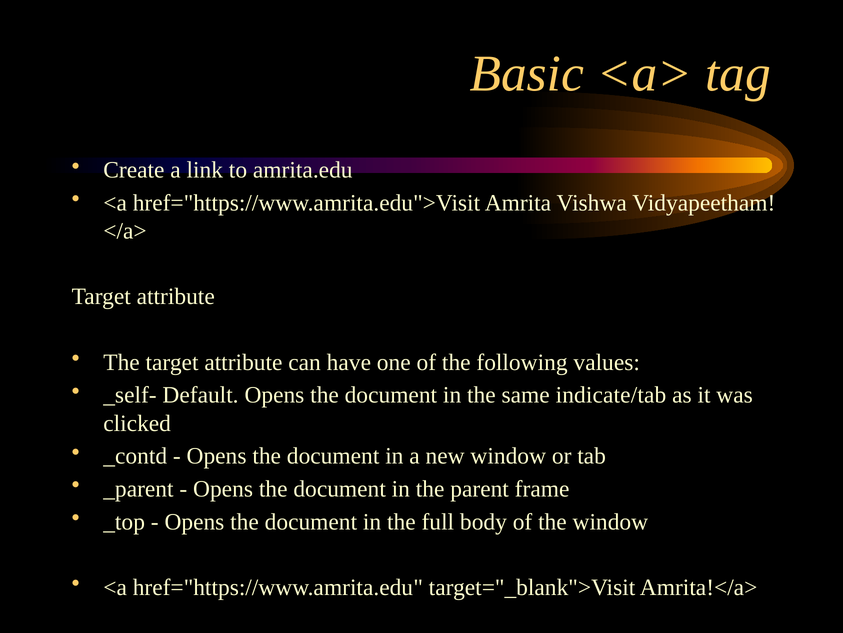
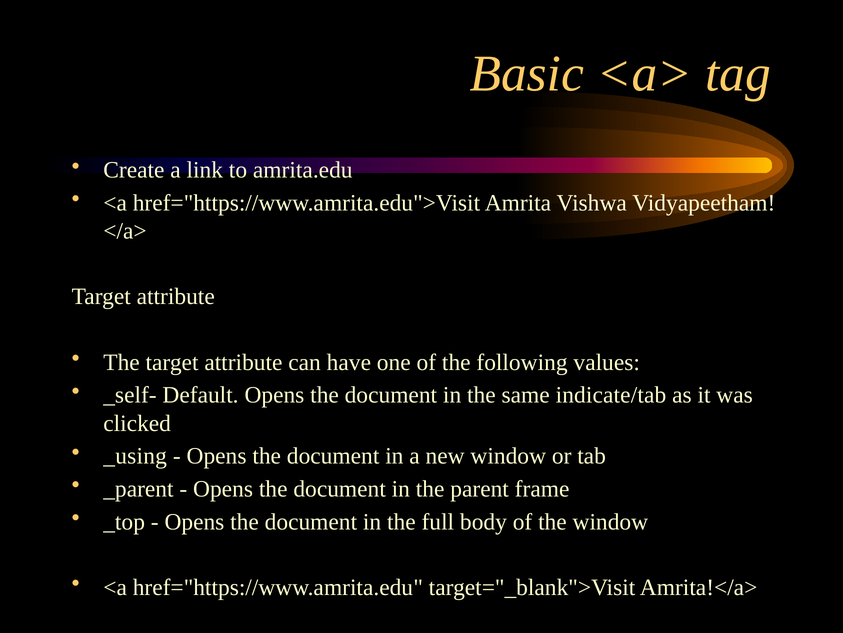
_contd: _contd -> _using (135, 456)
